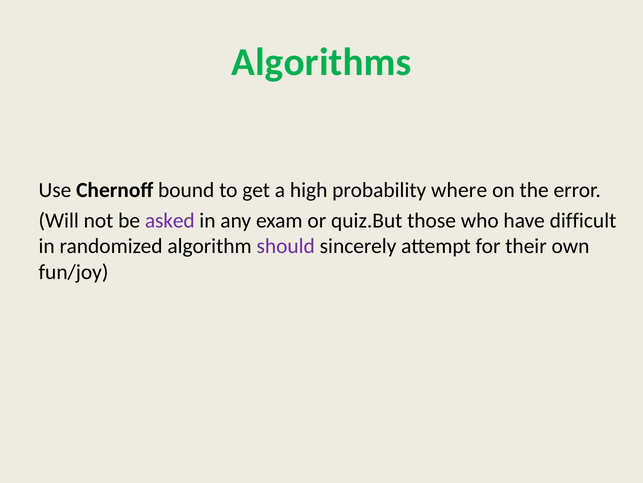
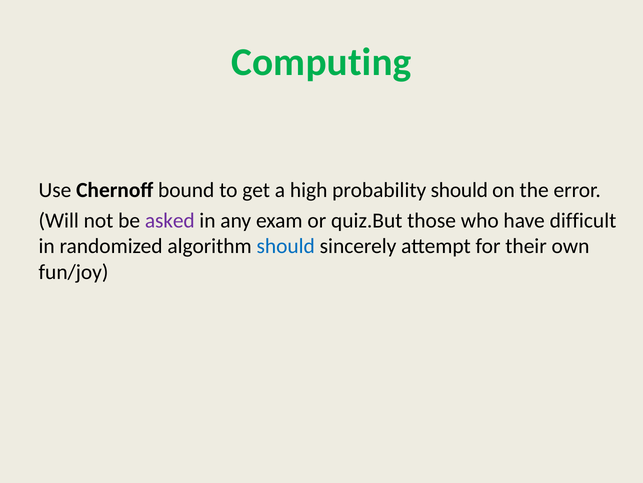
Algorithms: Algorithms -> Computing (321, 62)
probability where: where -> should (459, 190)
should colour: purple -> blue (286, 246)
